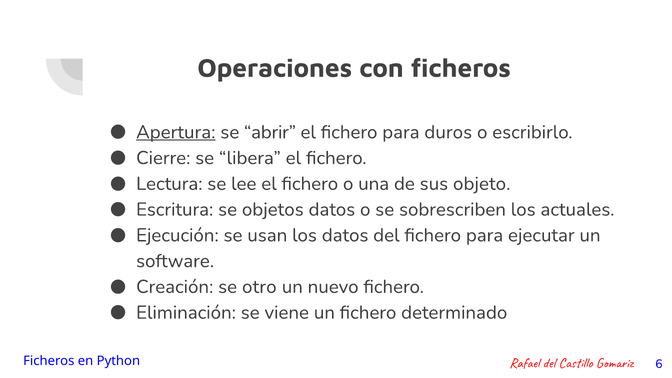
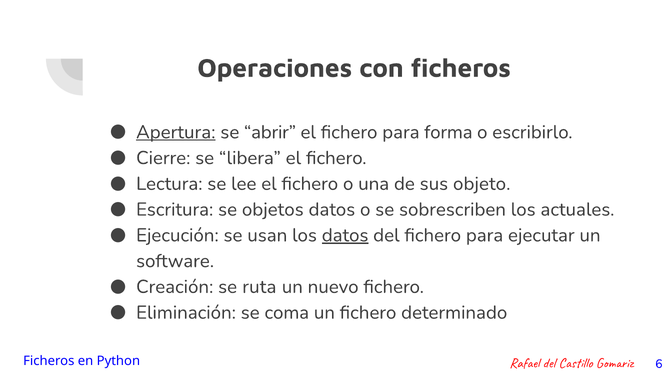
duros: duros -> forma (448, 132)
datos underline: none -> present (345, 235)
otro: otro -> ruta (259, 287)
viene: viene -> coma (287, 313)
